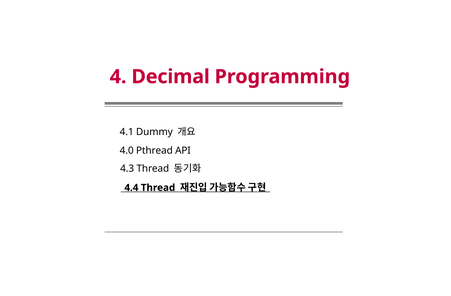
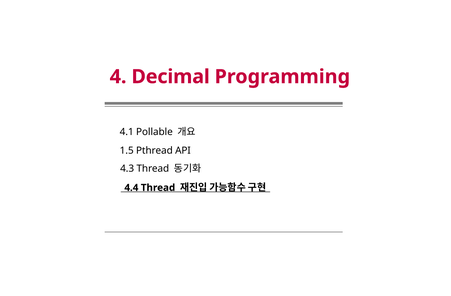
Dummy: Dummy -> Pollable (154, 132)
4.0: 4.0 -> 1.5 (127, 151)
